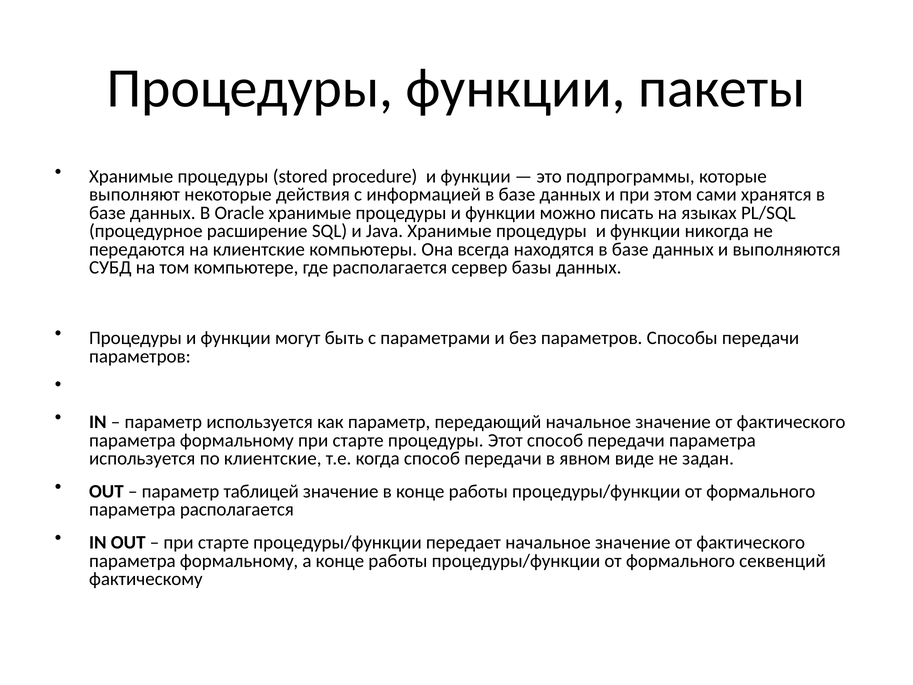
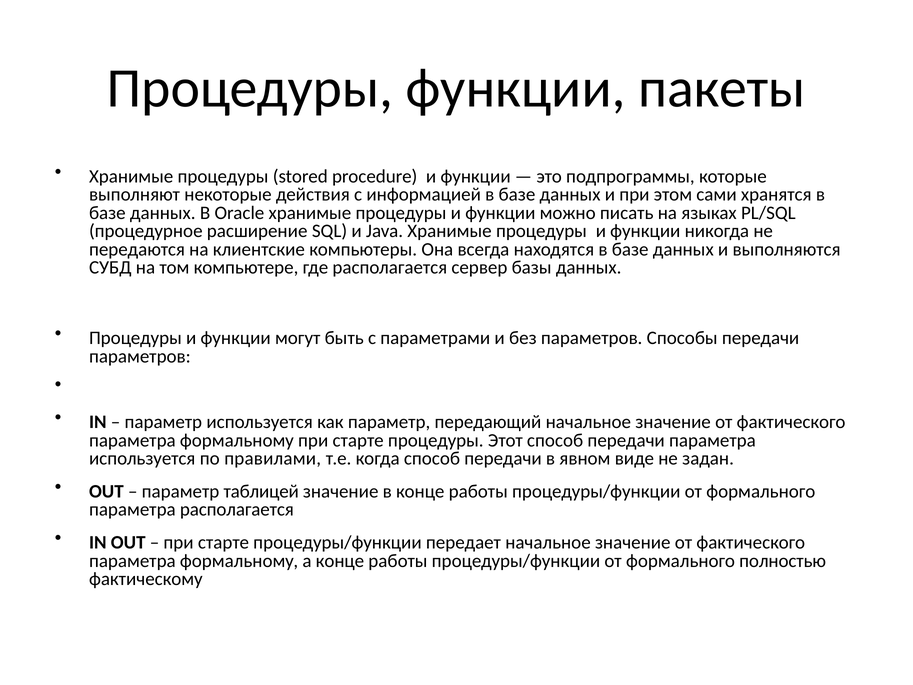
по клиентские: клиентские -> правилами (273, 458)
секвенций: секвенций -> полностью (783, 561)
